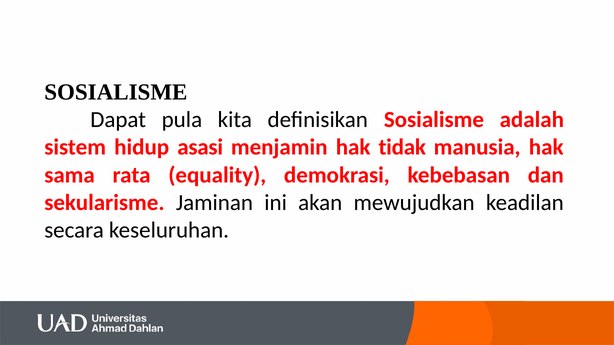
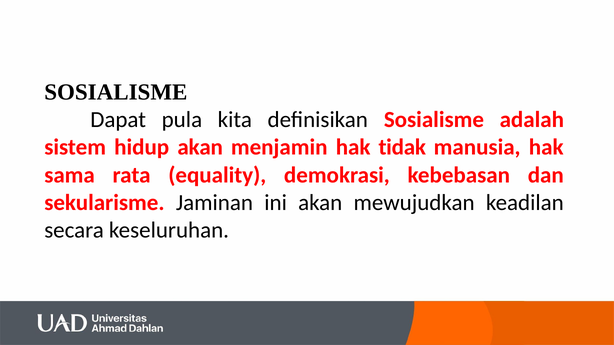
hidup asasi: asasi -> akan (200, 148)
